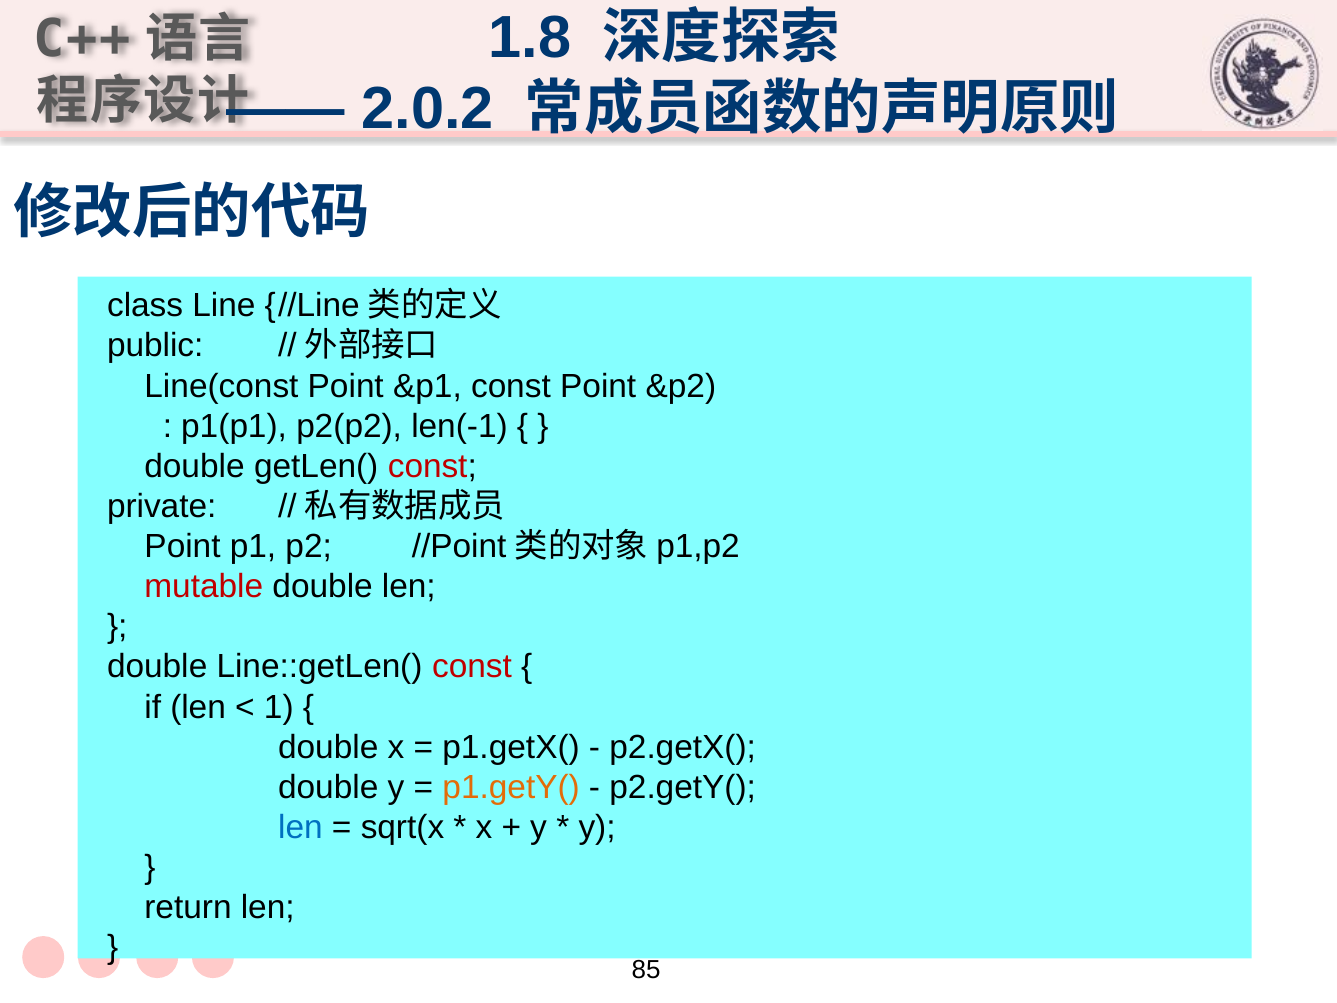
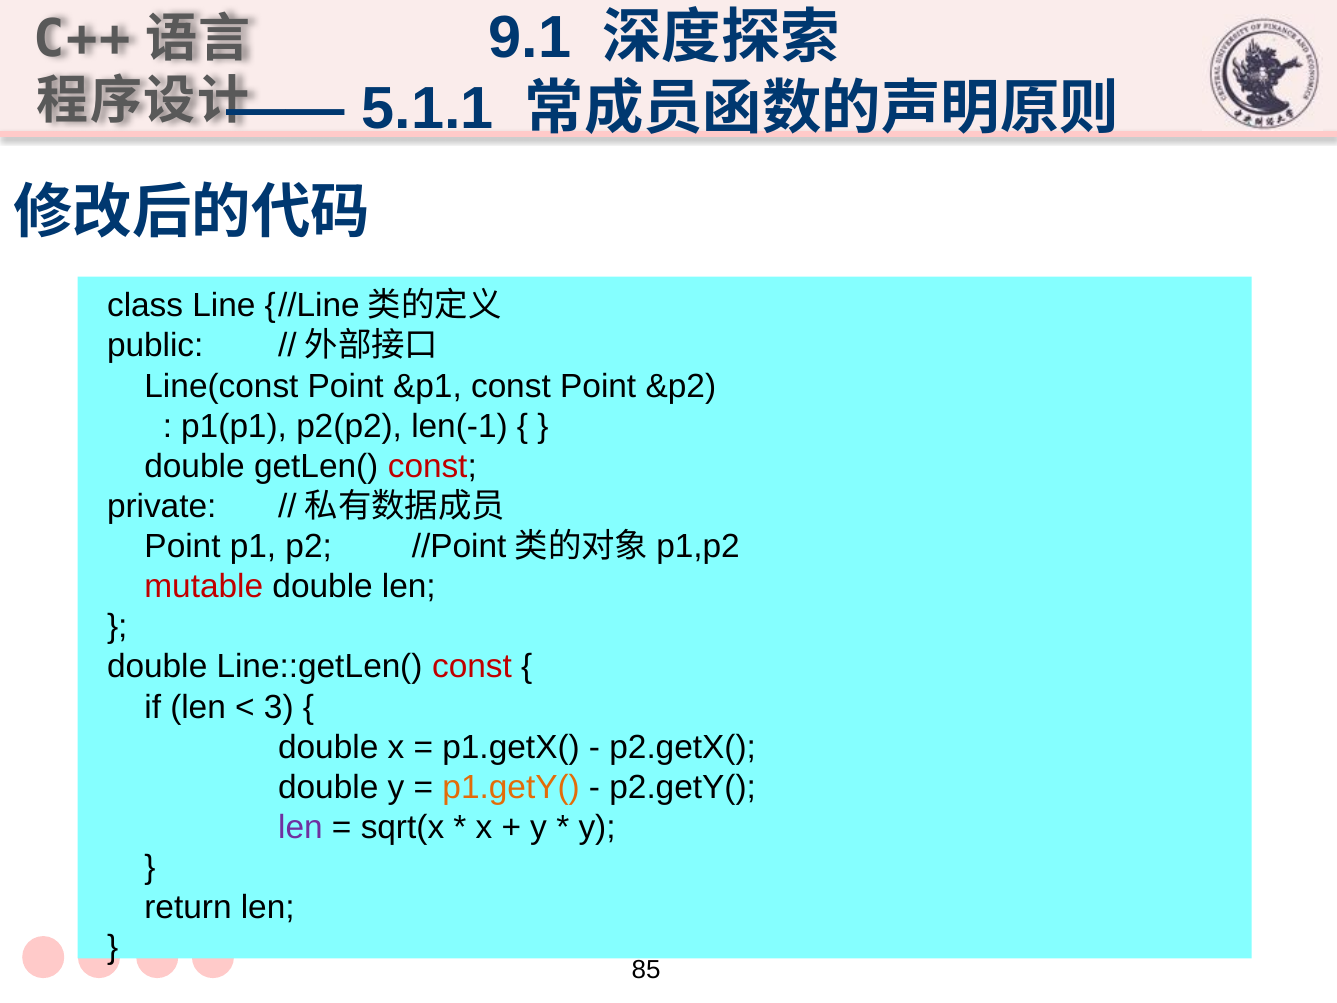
1.8: 1.8 -> 9.1 (530, 37)
2.0.2: 2.0.2 -> 5.1.1 (428, 109)
1: 1 -> 3 (279, 707)
len colour: blue -> purple (300, 827)
